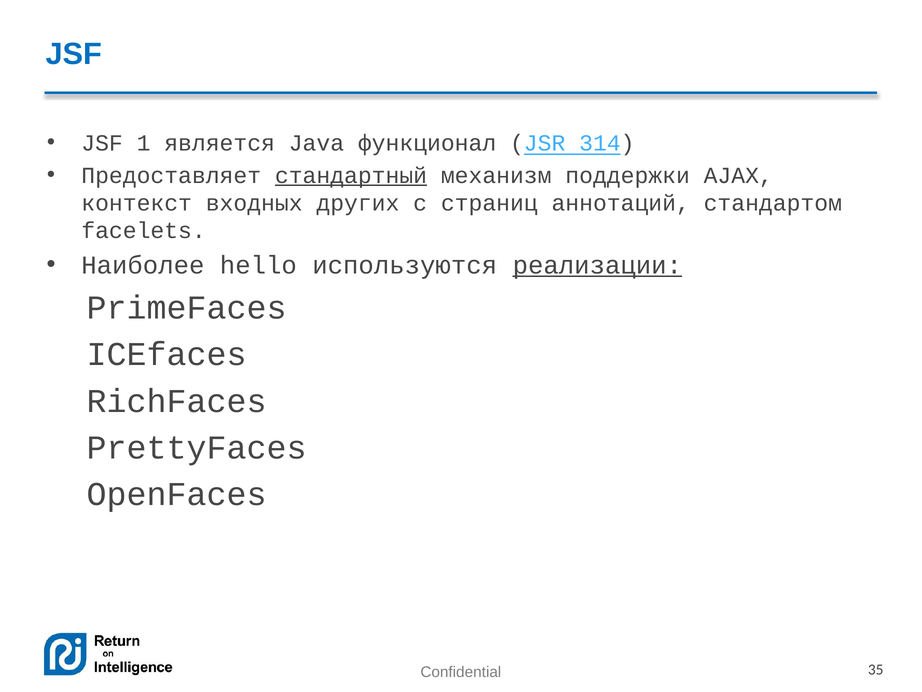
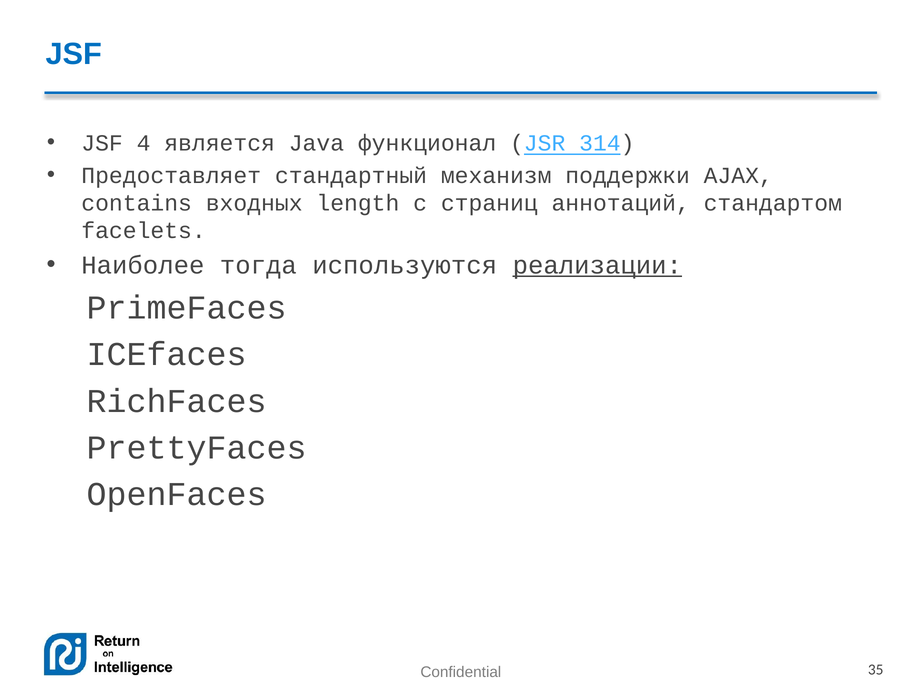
1: 1 -> 4 (144, 143)
стандартный underline: present -> none (351, 175)
контекст: контекст -> contains (137, 203)
других: других -> length (358, 203)
hello: hello -> тогда (258, 265)
